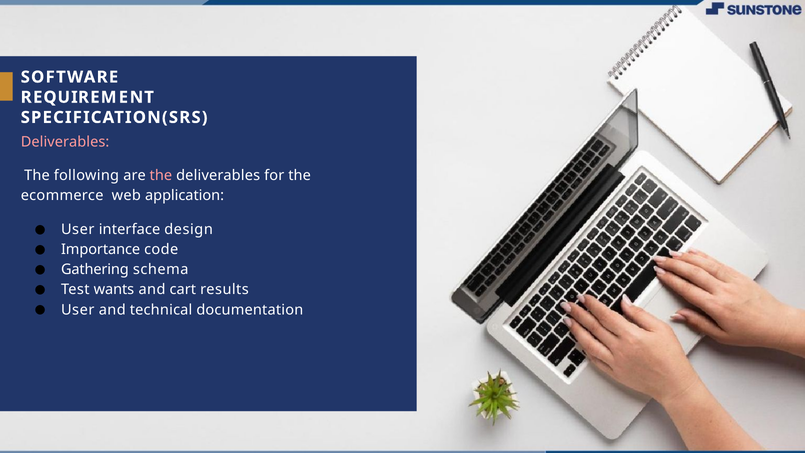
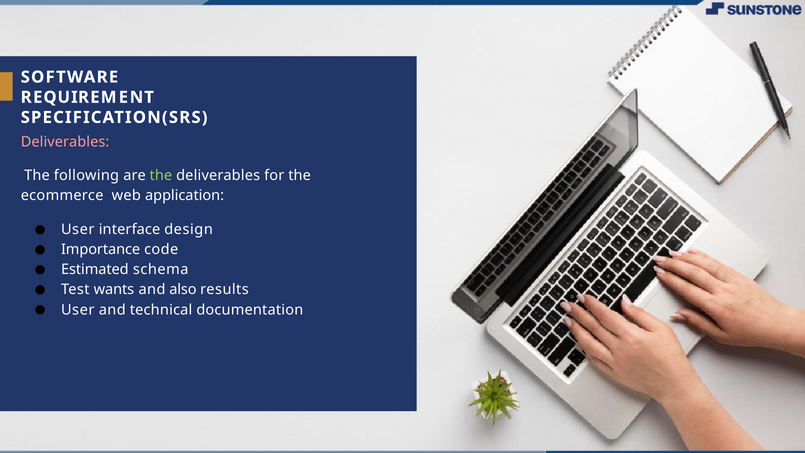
the colour: pink -> light green (161, 175)
Gathering: Gathering -> Estimated (95, 269)
cart: cart -> also (183, 289)
